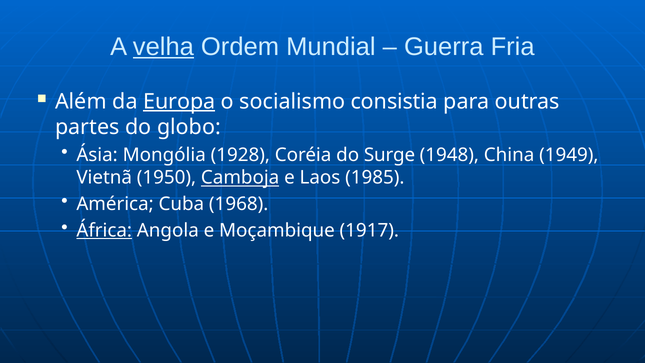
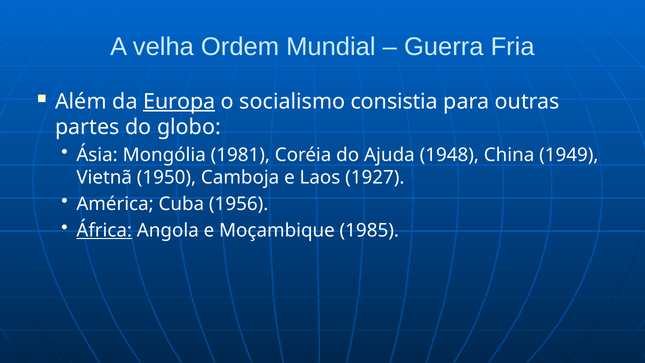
velha underline: present -> none (163, 47)
1928: 1928 -> 1981 (240, 155)
Surge: Surge -> Ajuda (389, 155)
Camboja underline: present -> none (240, 178)
1985: 1985 -> 1927 (375, 178)
1968: 1968 -> 1956 (239, 204)
1917: 1917 -> 1985 (369, 230)
